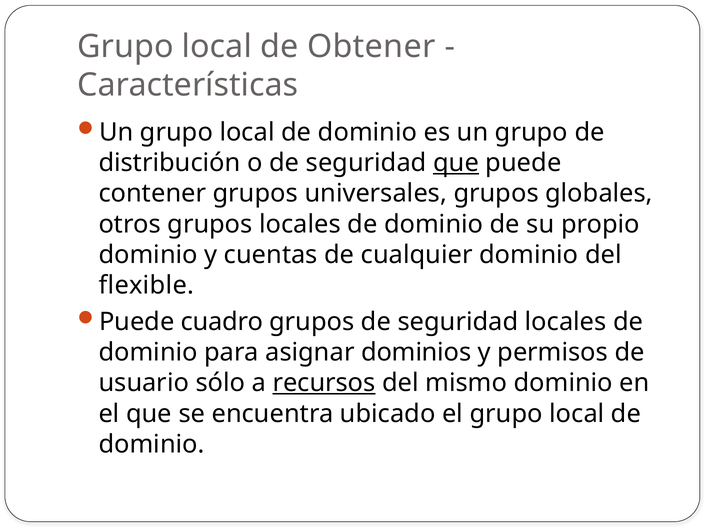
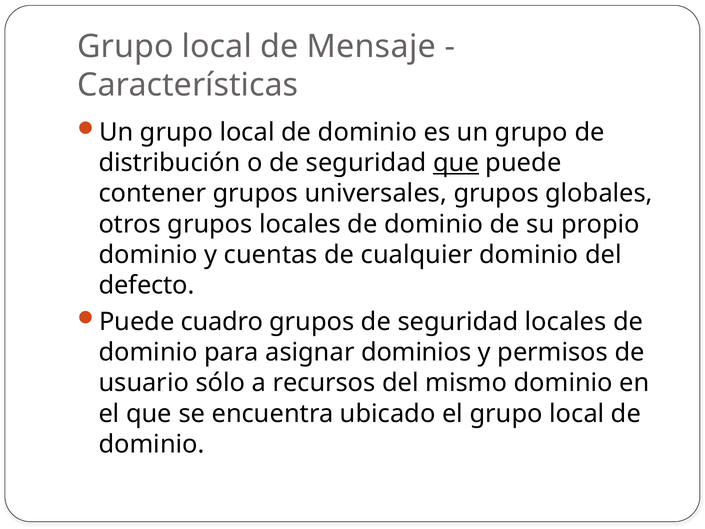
Obtener: Obtener -> Mensaje (371, 46)
flexible: flexible -> defecto (147, 285)
recursos underline: present -> none (324, 383)
